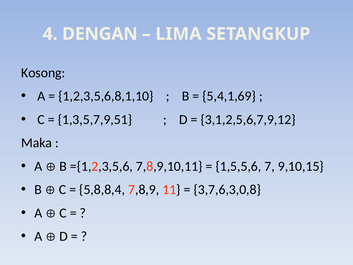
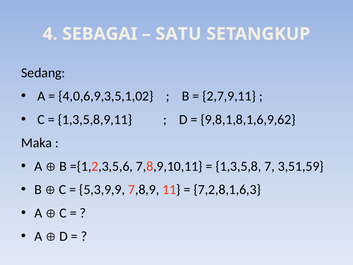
DENGAN: DENGAN -> SEBAGAI (100, 34)
LIMA: LIMA -> SATU (178, 34)
Kosong: Kosong -> Sedang (43, 73)
1,2,3,5,6,8,1,10: 1,2,3,5,6,8,1,10 -> 4,0,6,9,3,5,1,02 (106, 96)
5,4,1,69: 5,4,1,69 -> 2,7,9,11 (229, 96)
1,3,5,7,9,51: 1,3,5,7,9,51 -> 1,3,5,8,9,11 (95, 119)
3,1,2,5,6,7,9,12: 3,1,2,5,6,7,9,12 -> 9,8,1,8,1,6,9,62 (248, 119)
1,5,5,6: 1,5,5,6 -> 1,3,5,8 (238, 166)
9,10,15: 9,10,15 -> 3,51,59 (301, 166)
5,8,8,4: 5,8,8,4 -> 5,3,9,9 (102, 189)
3,7,6,3,0,8: 3,7,6,3,0,8 -> 7,2,8,1,6,3 (227, 189)
